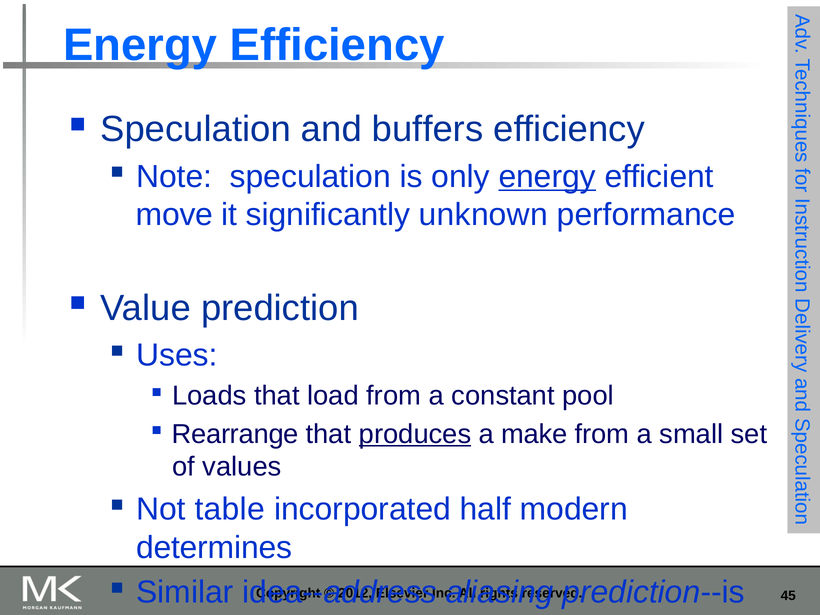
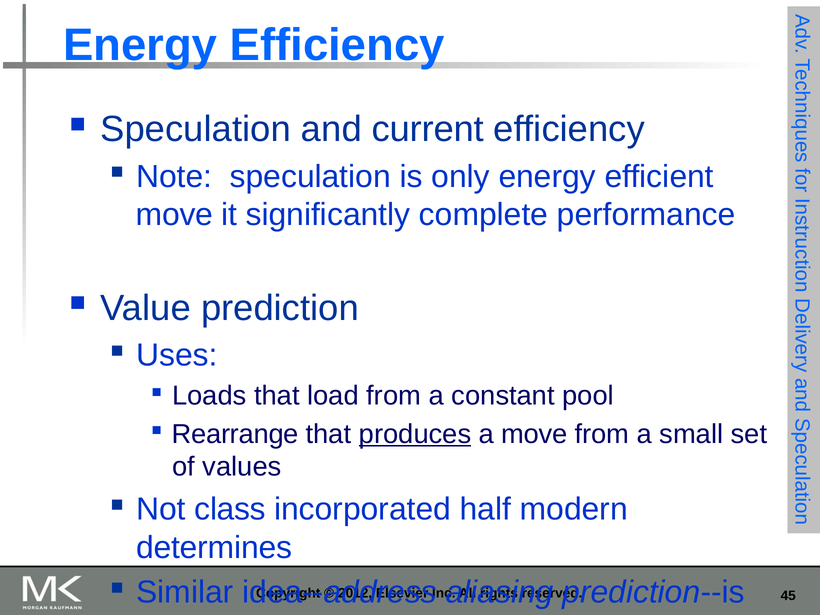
buffers: buffers -> current (428, 129)
energy underline: present -> none (547, 177)
unknown: unknown -> complete (484, 215)
a make: make -> move (534, 434)
table: table -> class (230, 509)
